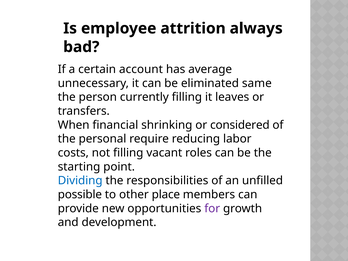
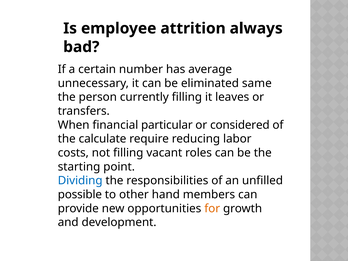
account: account -> number (141, 69)
shrinking: shrinking -> particular (167, 125)
personal: personal -> calculate (103, 139)
place: place -> hand (166, 195)
for colour: purple -> orange (212, 208)
